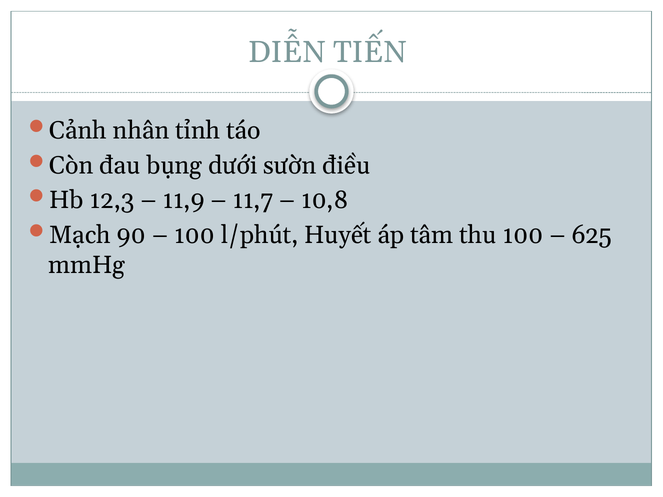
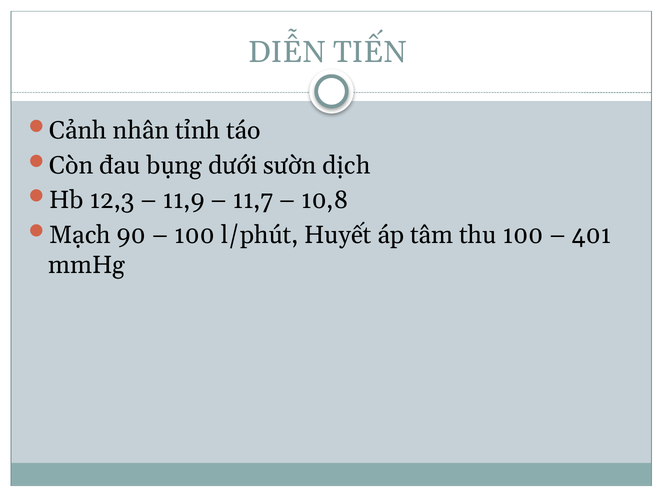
điều: điều -> dịch (346, 166)
625: 625 -> 401 (592, 235)
